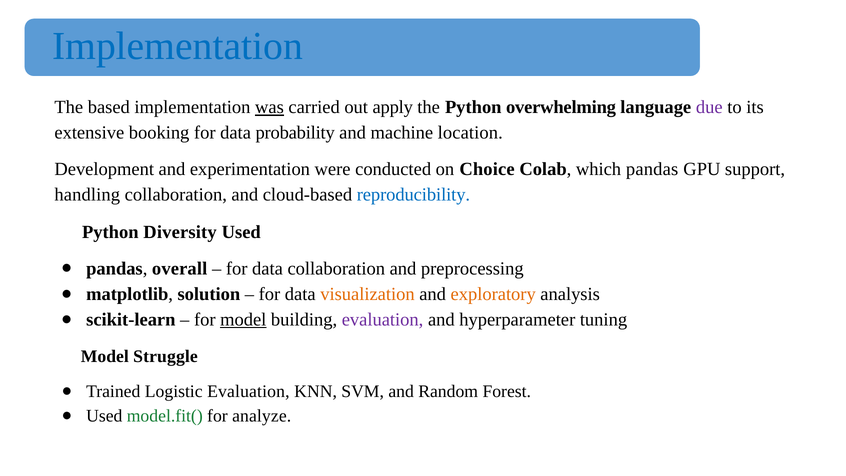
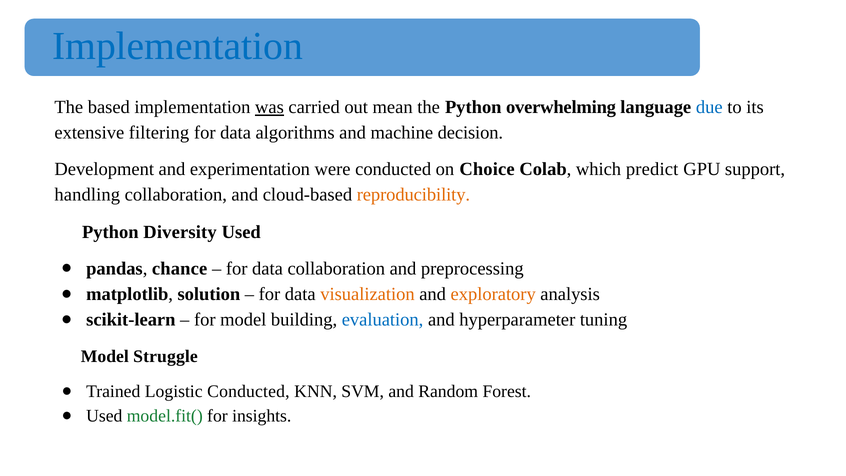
apply: apply -> mean (393, 107)
due colour: purple -> blue (709, 107)
booking: booking -> filtering (159, 133)
probability: probability -> algorithms (295, 133)
location: location -> decision (470, 133)
which pandas: pandas -> predict (652, 169)
reproducibility colour: blue -> orange (413, 194)
overall: overall -> chance (180, 268)
model underline: present -> none (243, 319)
evaluation colour: purple -> blue (383, 319)
Logistic Evaluation: Evaluation -> Conducted (248, 391)
analyze: analyze -> insights (262, 416)
